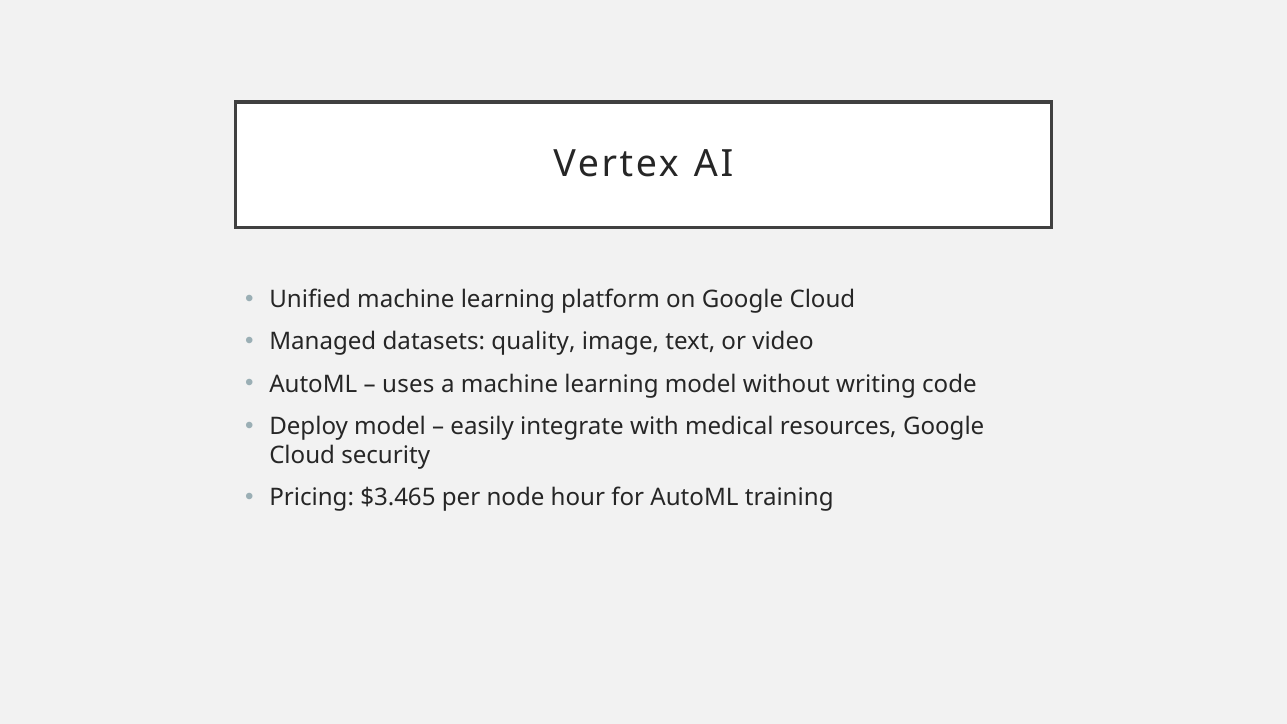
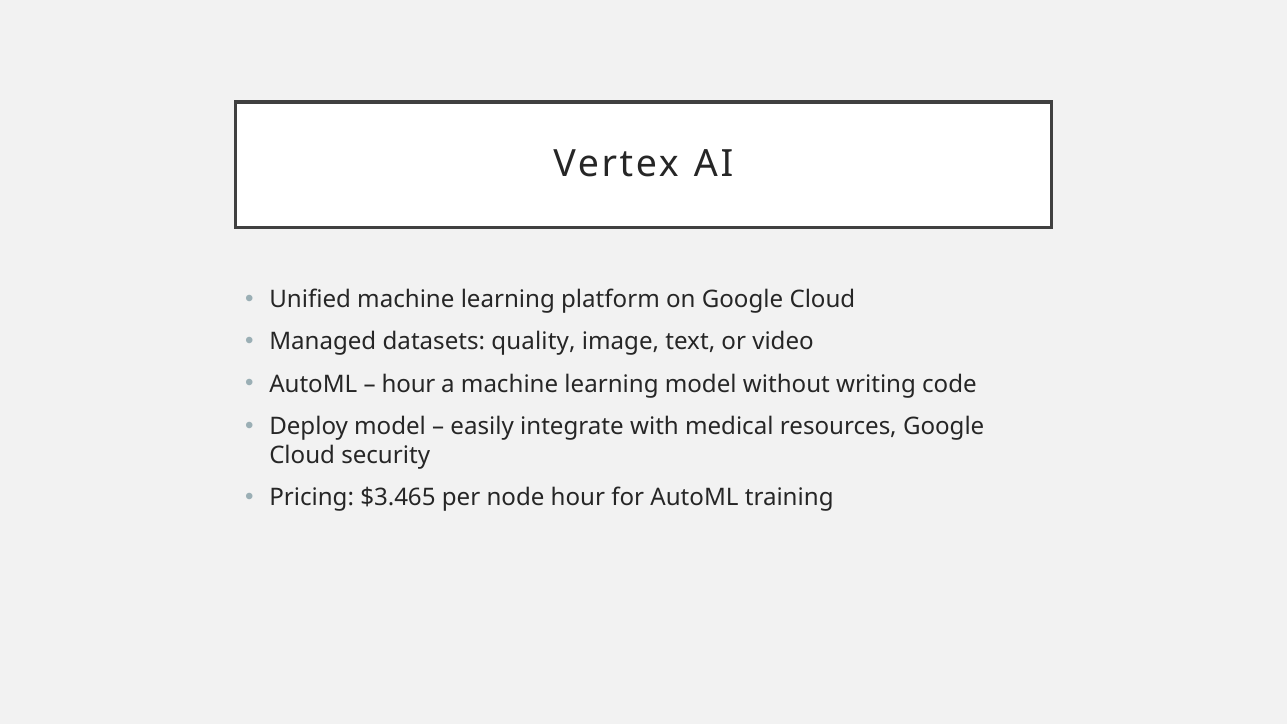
uses: uses -> hour (409, 384)
